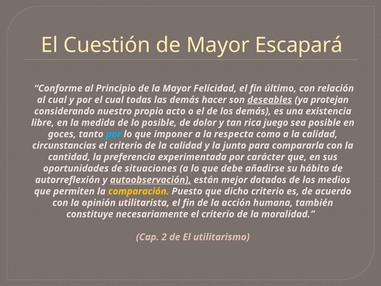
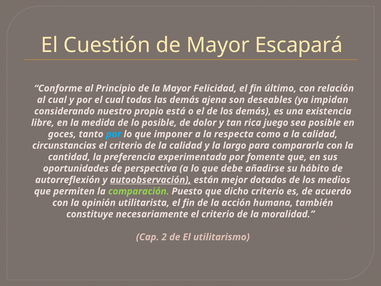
hacer: hacer -> ajena (214, 100)
deseables underline: present -> none (270, 100)
protejan: protejan -> impidan (330, 100)
acto: acto -> está (176, 111)
junto: junto -> largo (235, 145)
carácter: carácter -> fomente (266, 157)
situaciones: situaciones -> perspectiva (151, 168)
comparación colour: yellow -> light green (139, 191)
